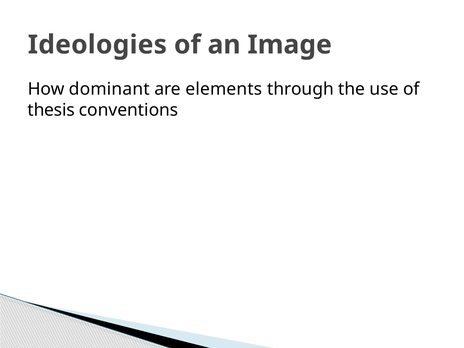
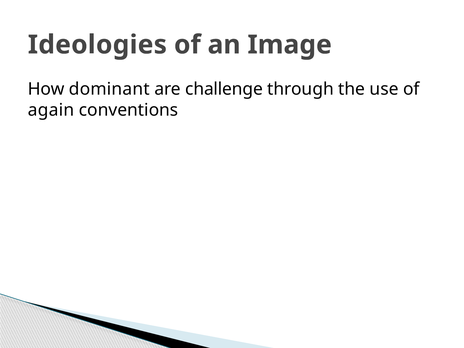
elements: elements -> challenge (224, 89)
thesis: thesis -> again (51, 110)
